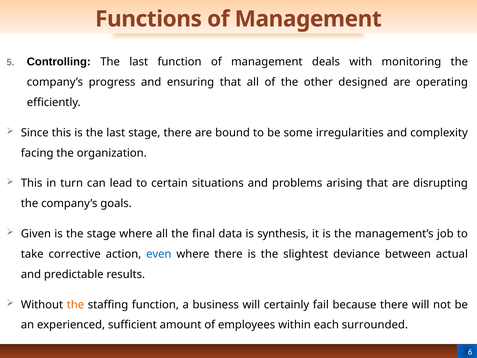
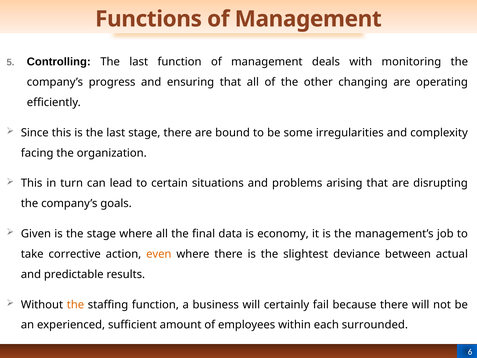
designed: designed -> changing (363, 82)
synthesis: synthesis -> economy (283, 234)
even colour: blue -> orange (159, 254)
